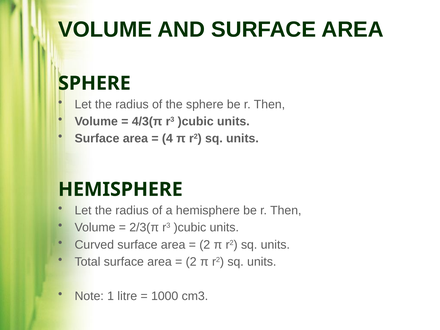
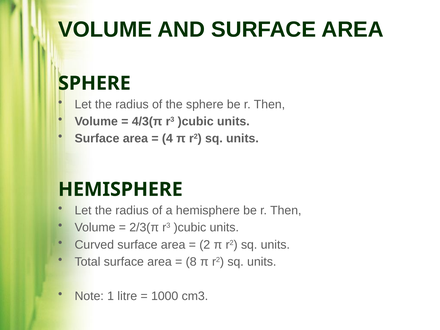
2: 2 -> 8 (191, 262)
